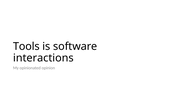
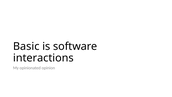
Tools: Tools -> Basic (26, 46)
